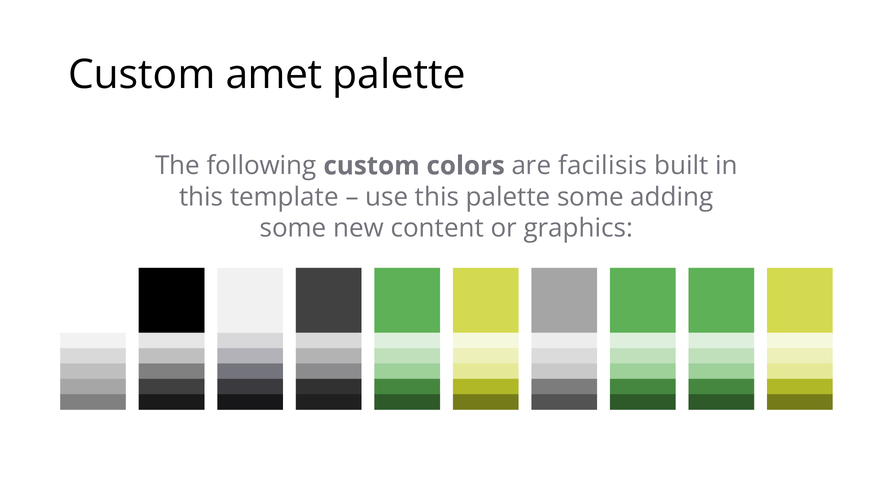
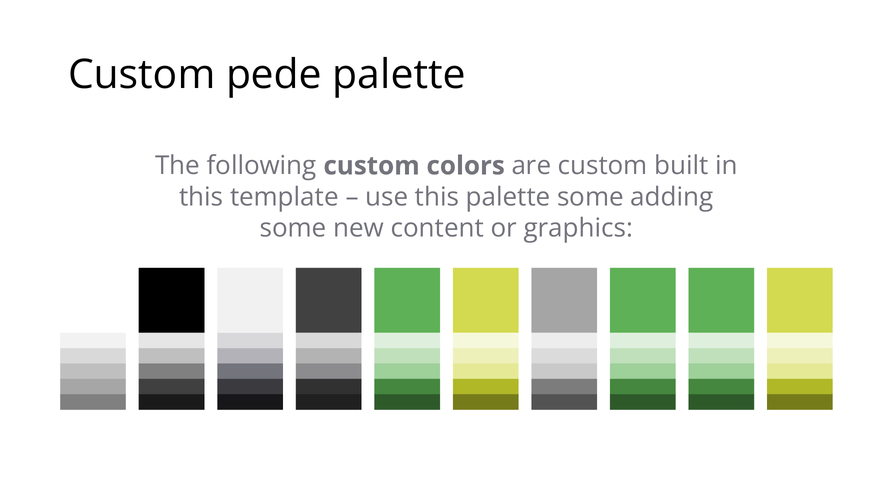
amet: amet -> pede (274, 75)
are facilisis: facilisis -> custom (603, 166)
